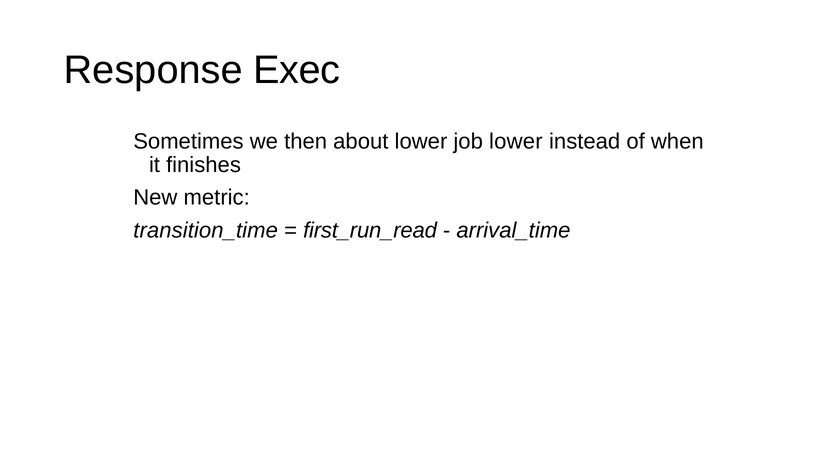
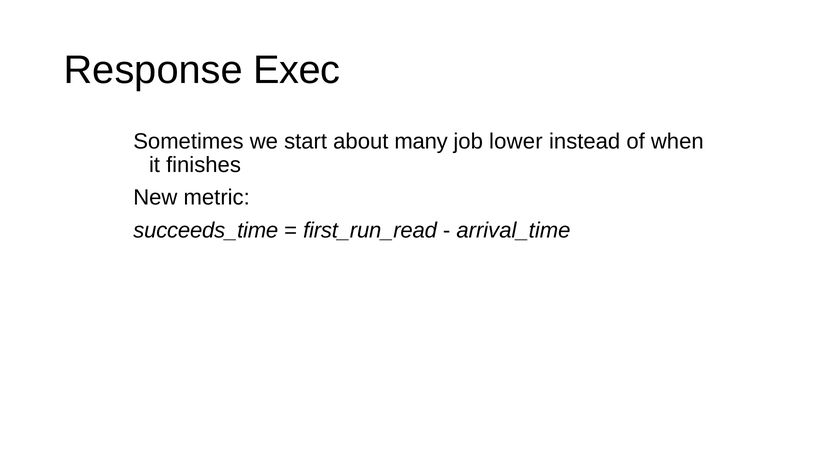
then: then -> start (306, 141)
about lower: lower -> many (421, 141)
transition_time: transition_time -> succeeds_time (206, 230)
